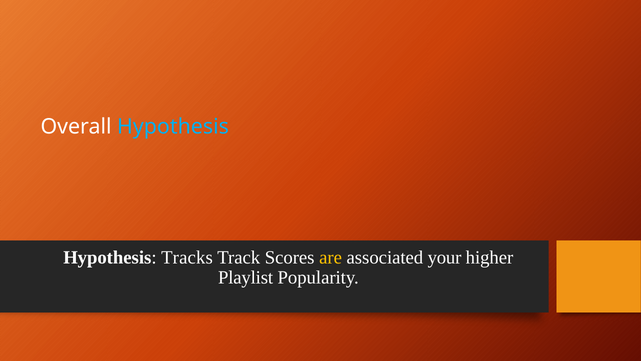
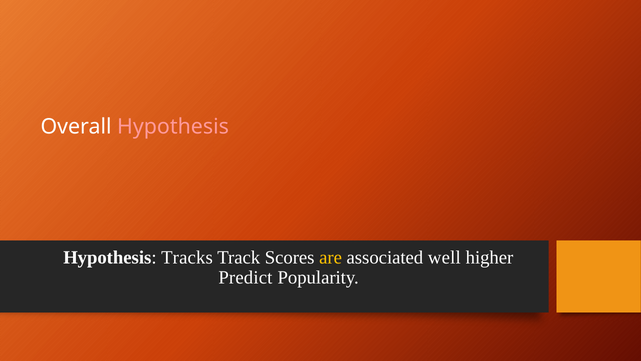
Hypothesis colour: light blue -> pink (173, 126)
your: your -> well (444, 257)
Playlist: Playlist -> Predict (245, 277)
